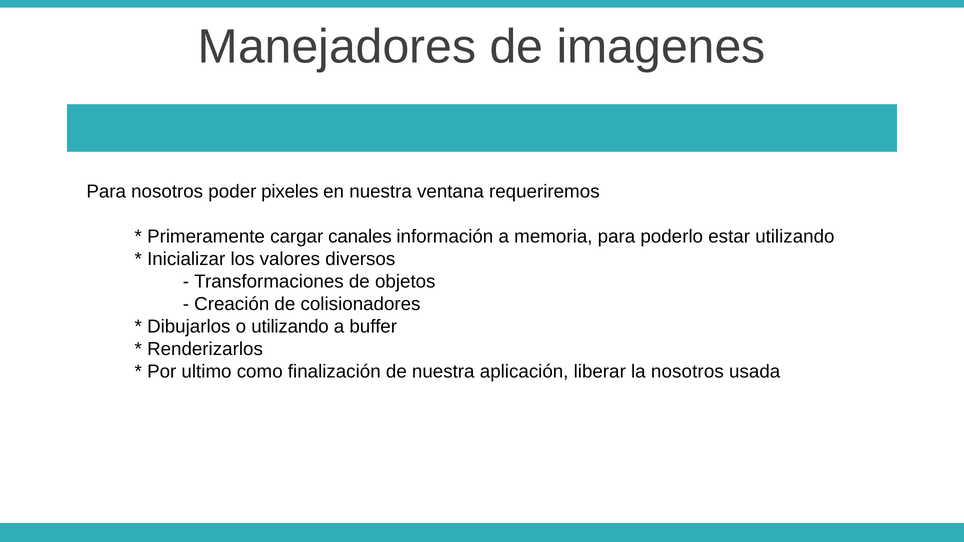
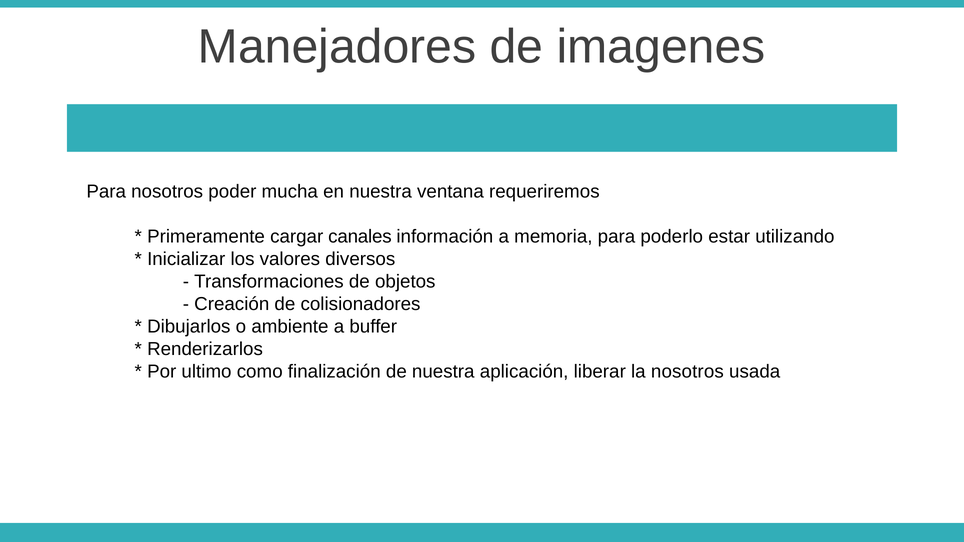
pixeles: pixeles -> mucha (290, 192)
o utilizando: utilizando -> ambiente (290, 327)
